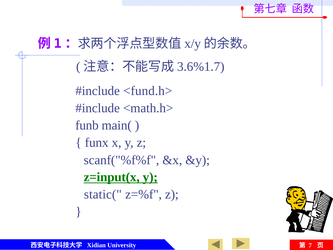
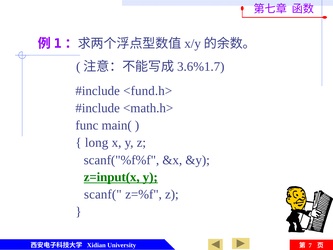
funb: funb -> func (87, 125)
funx: funx -> long (97, 143)
static(: static( -> scanf( (103, 194)
